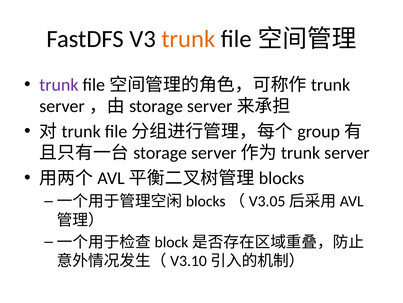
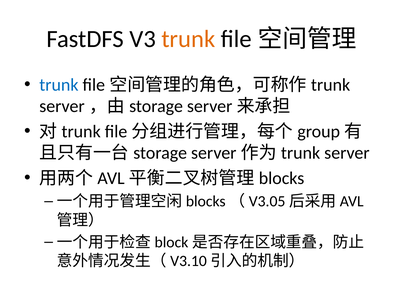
trunk colour: purple -> blue (59, 85)
